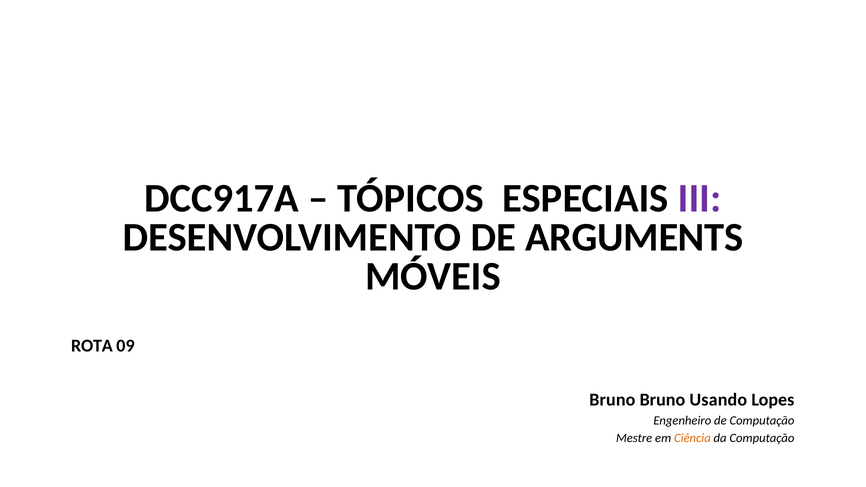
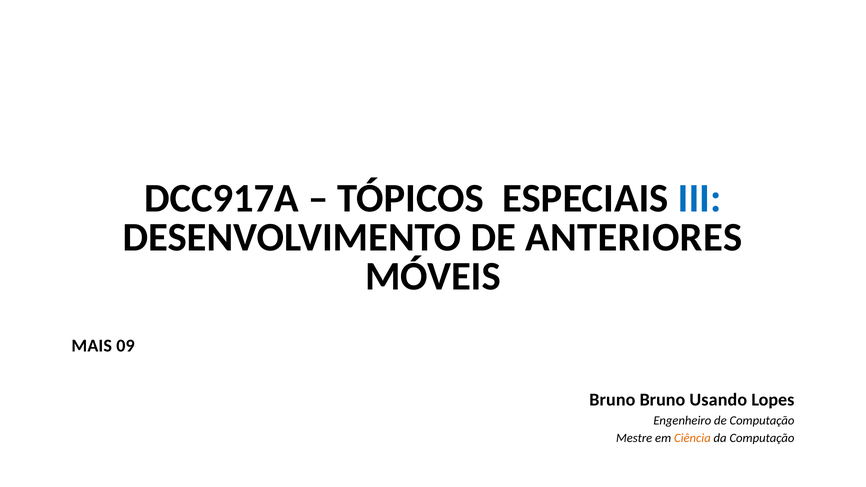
III colour: purple -> blue (700, 198)
ARGUMENTS: ARGUMENTS -> ANTERIORES (634, 237)
ROTA: ROTA -> MAIS (92, 346)
